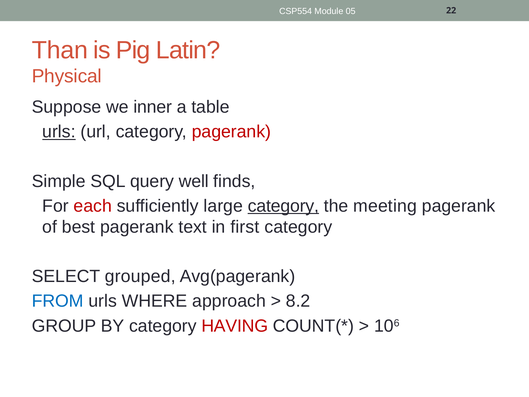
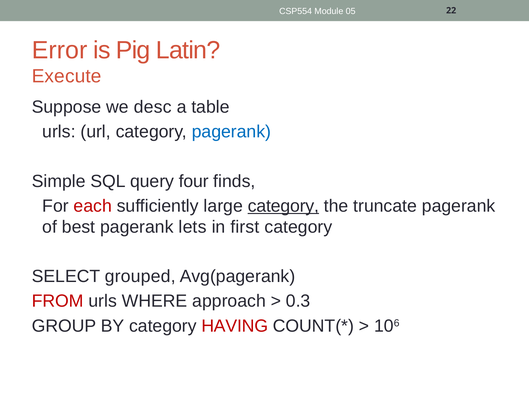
Than: Than -> Error (60, 50)
Physical: Physical -> Execute (67, 76)
inner: inner -> desc (153, 107)
urls underline: present -> none (59, 132)
pagerank colour: red -> blue (231, 132)
well: well -> four (194, 181)
meeting: meeting -> truncate (385, 206)
text: text -> lets (193, 227)
FROM colour: blue -> red (58, 301)
8.2: 8.2 -> 0.3 (298, 301)
